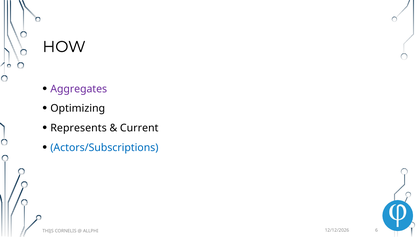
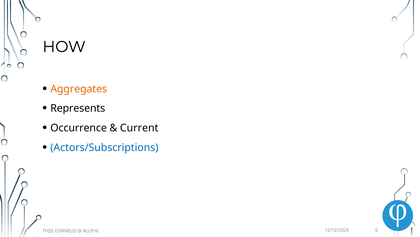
Aggregates colour: purple -> orange (79, 89)
Optimizing: Optimizing -> Represents (78, 108)
Represents: Represents -> Occurrence (79, 128)
